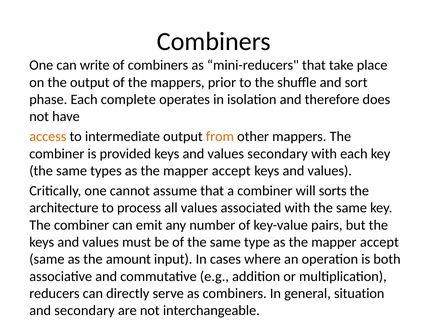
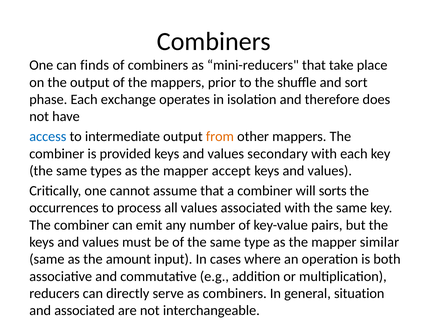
write: write -> finds (95, 65)
complete: complete -> exchange (128, 99)
access colour: orange -> blue (48, 137)
architecture: architecture -> occurrences (64, 208)
accept: accept -> similar (379, 242)
and secondary: secondary -> associated (85, 311)
